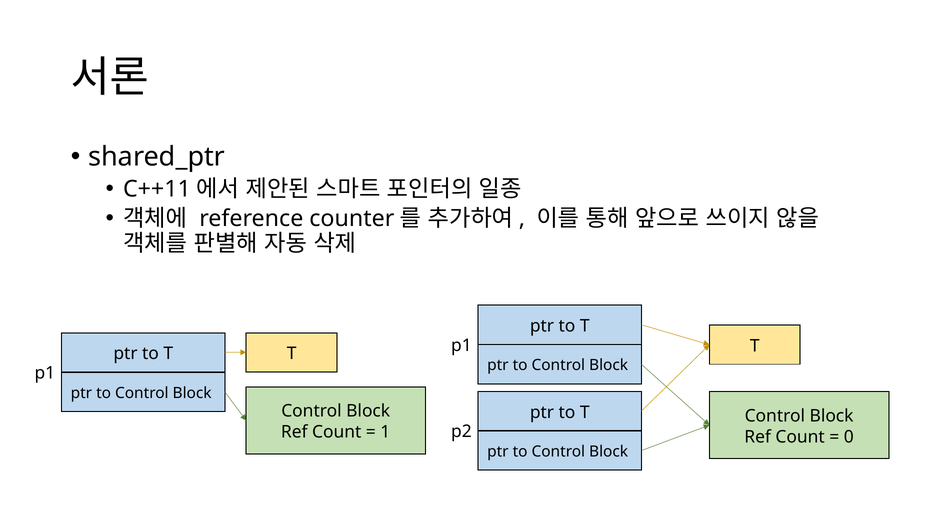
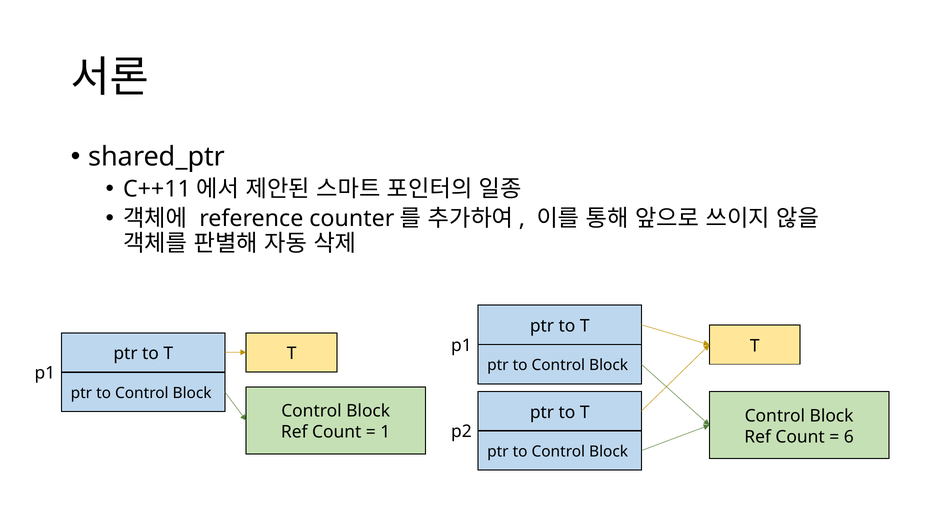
0: 0 -> 6 (849, 437)
